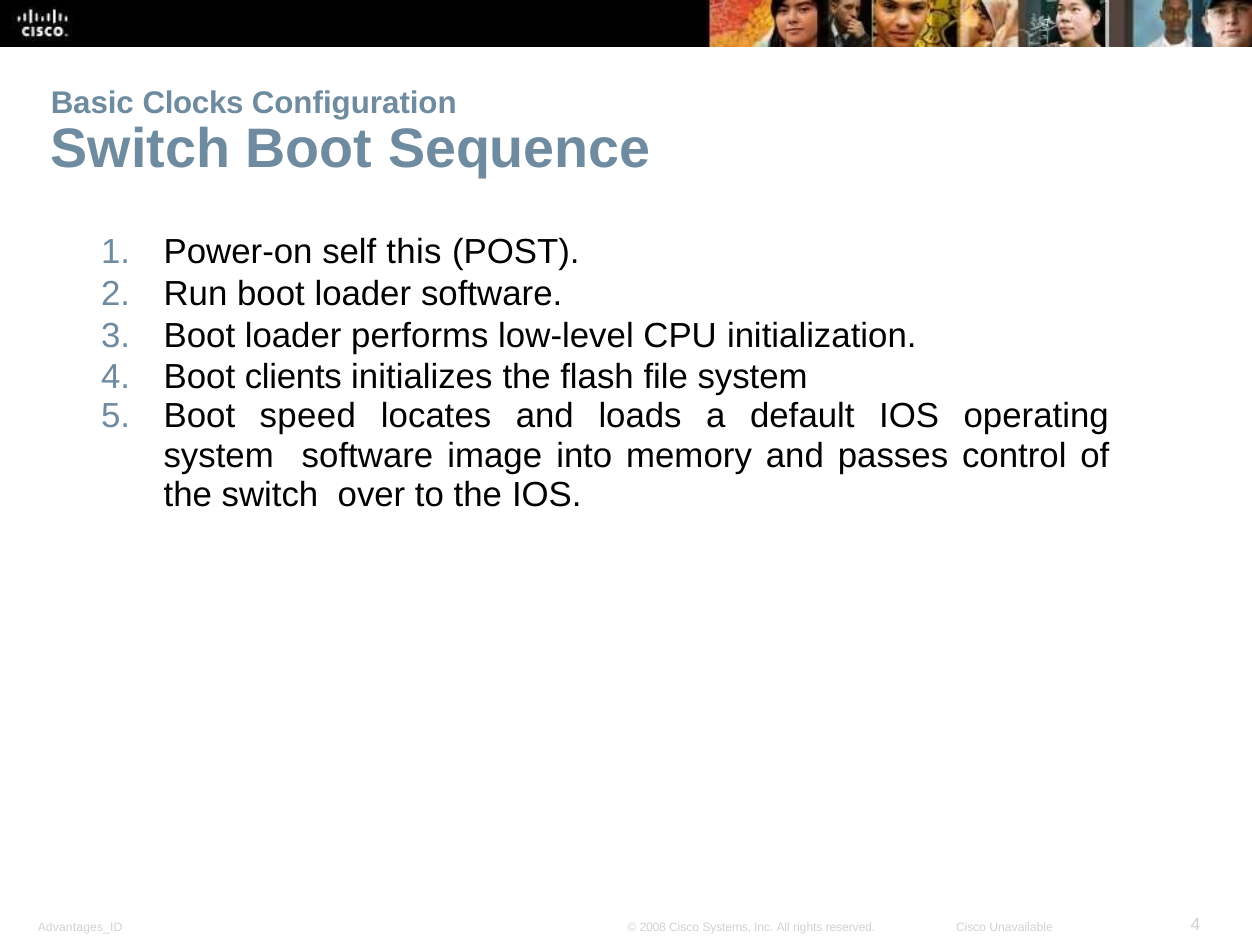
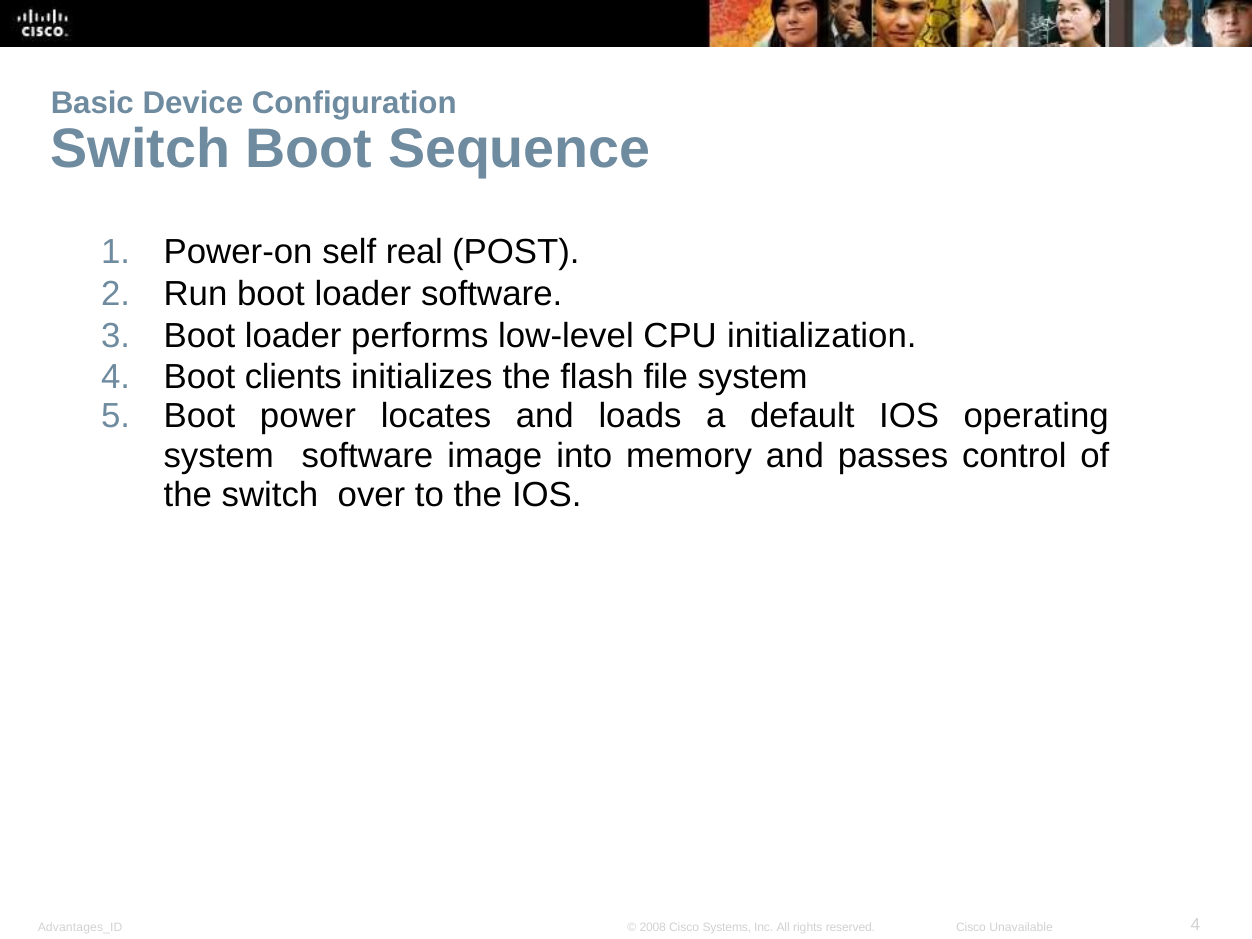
Clocks: Clocks -> Device (193, 103)
this: this -> real (414, 252)
speed: speed -> power (308, 416)
